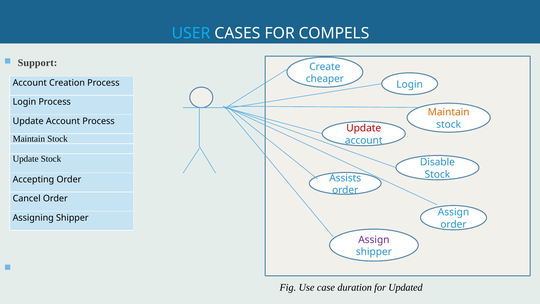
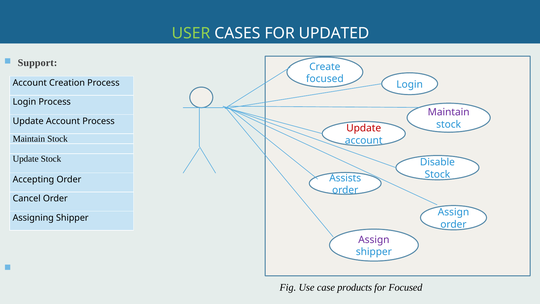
USER colour: light blue -> light green (191, 33)
COMPELS: COMPELS -> UPDATED (334, 33)
cheaper: cheaper -> focused (325, 79)
Maintain colour: orange -> purple (449, 112)
duration: duration -> products (355, 287)
for Updated: Updated -> Focused (405, 287)
